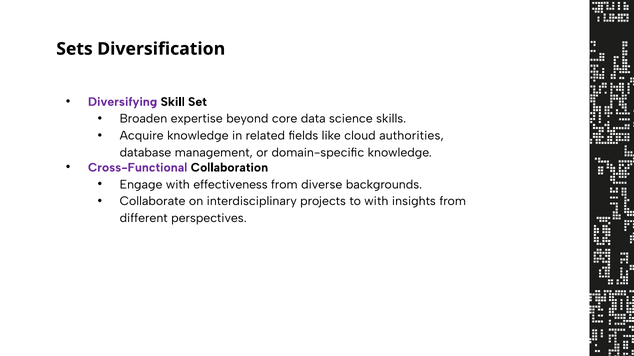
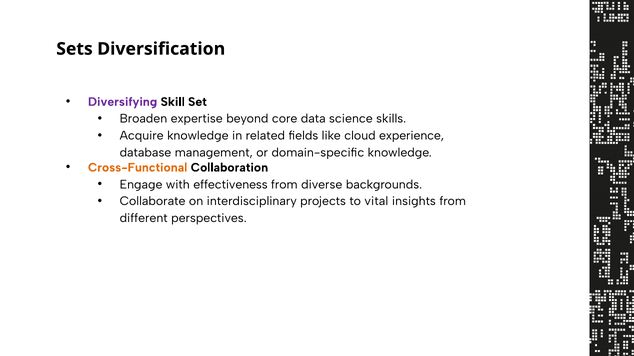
authorities: authorities -> experience (412, 136)
Cross-Functional colour: purple -> orange (138, 168)
to with: with -> vital (376, 202)
